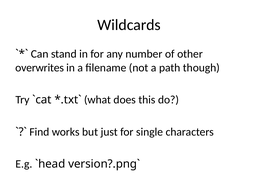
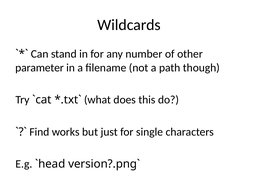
overwrites: overwrites -> parameter (40, 68)
